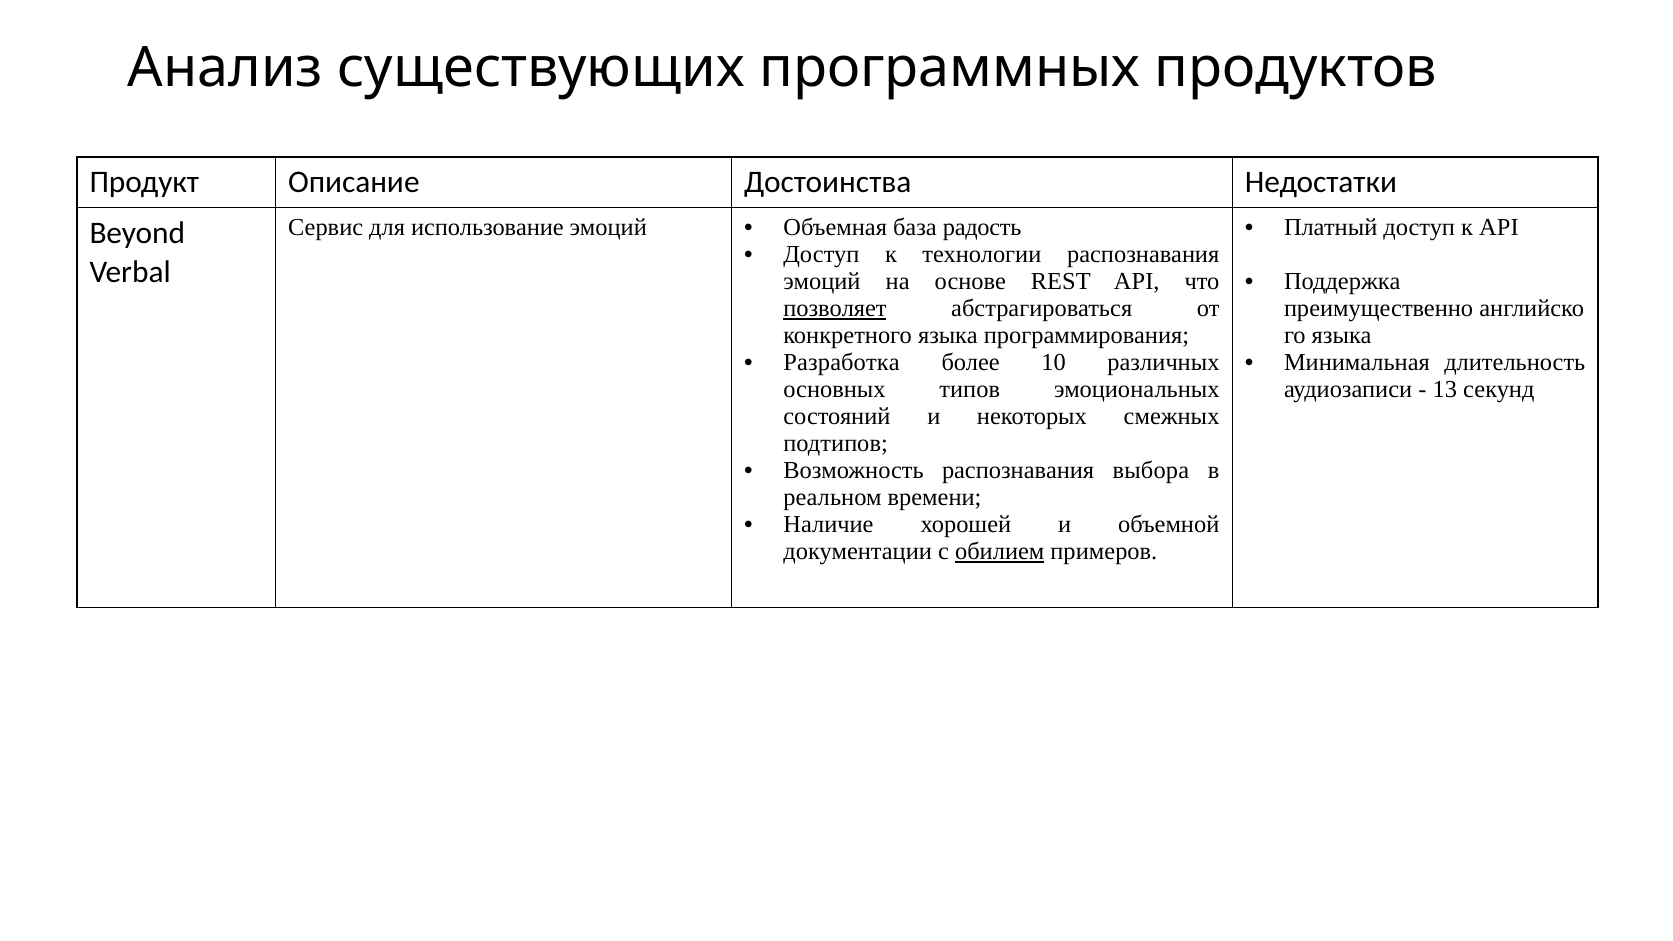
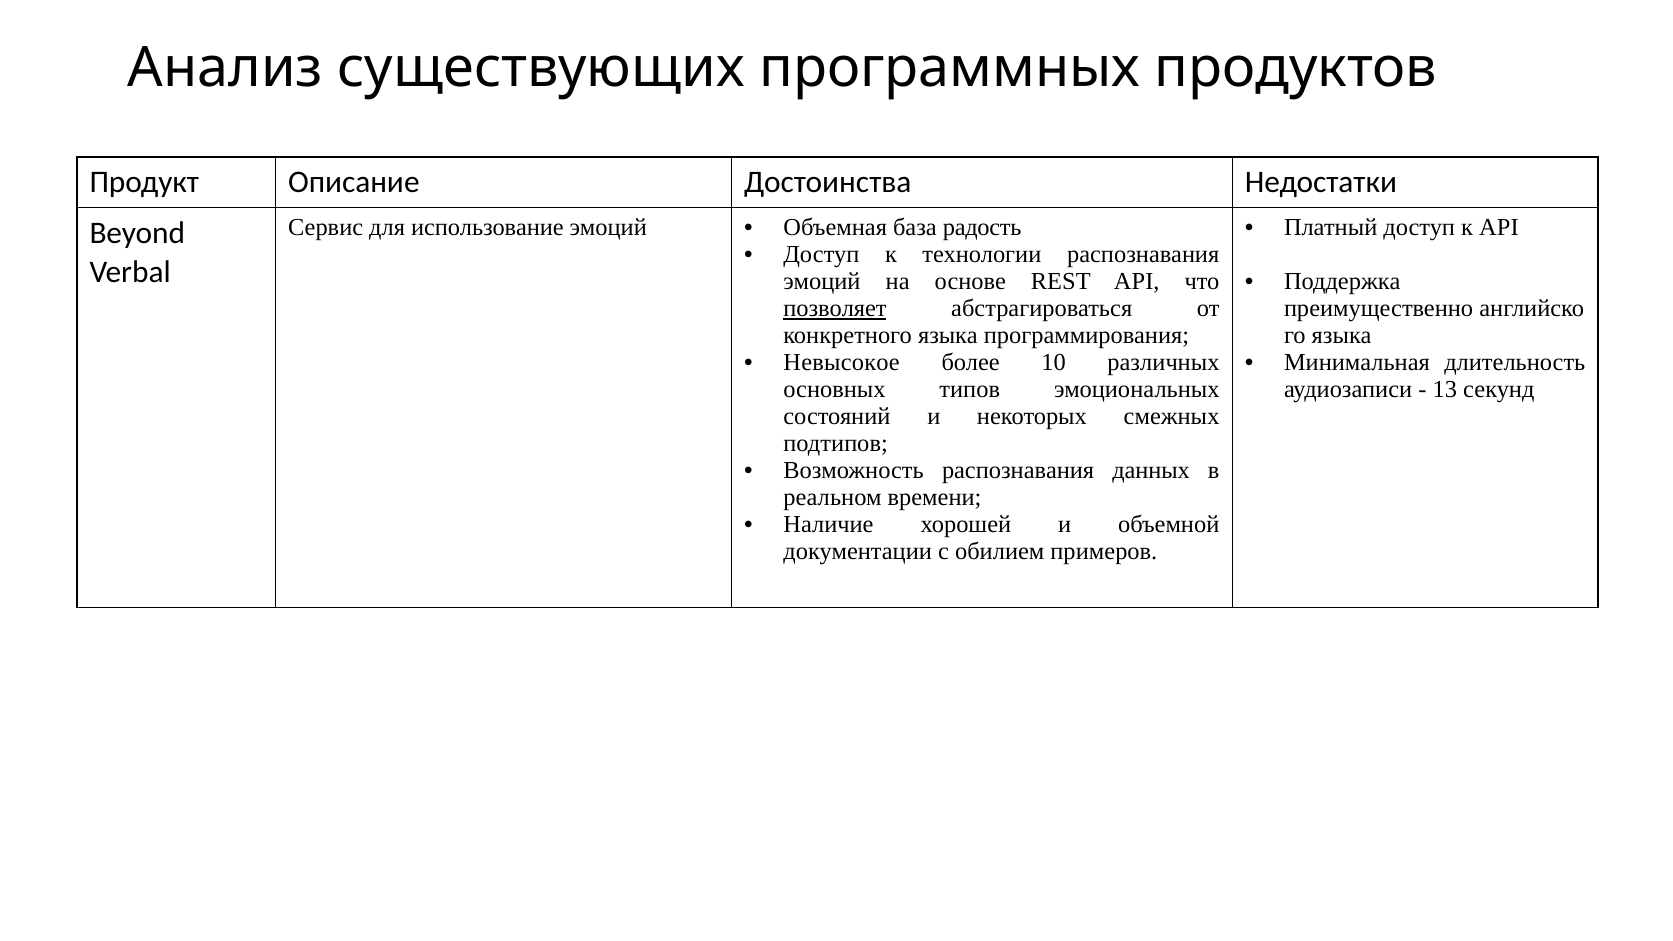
Разработка: Разработка -> Невысокое (842, 363)
выбора: выбора -> данных (1151, 470)
обилием underline: present -> none (1000, 551)
